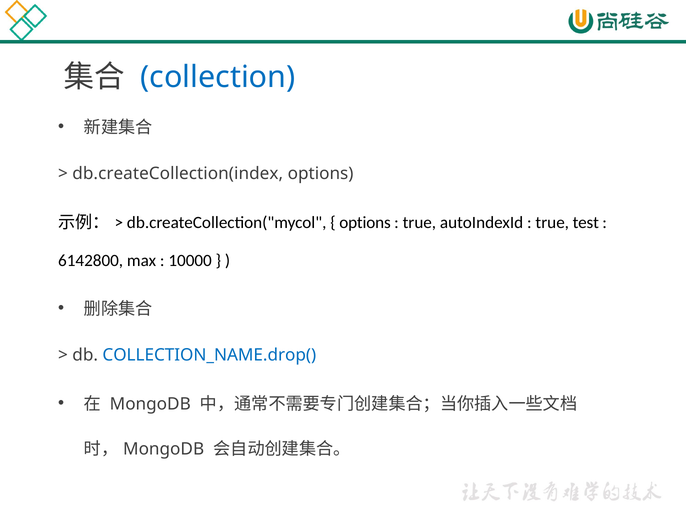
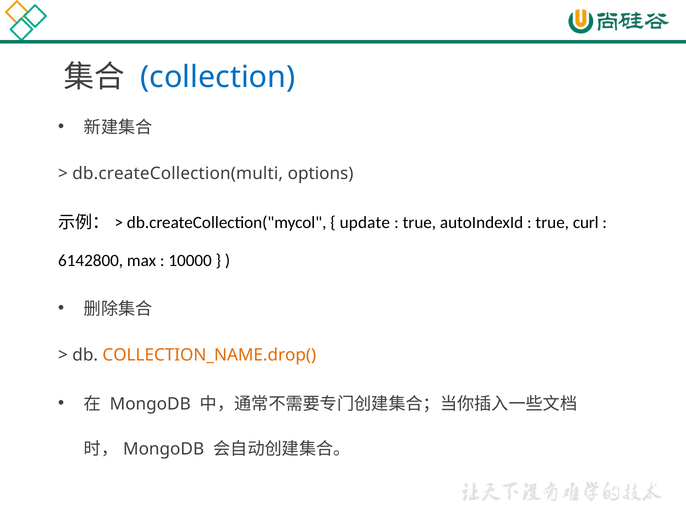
db.createCollection(index: db.createCollection(index -> db.createCollection(multi (178, 173)
options: options -> update (365, 222)
test: test -> curl (586, 222)
COLLECTION_NAME.drop( colour: blue -> orange (209, 355)
